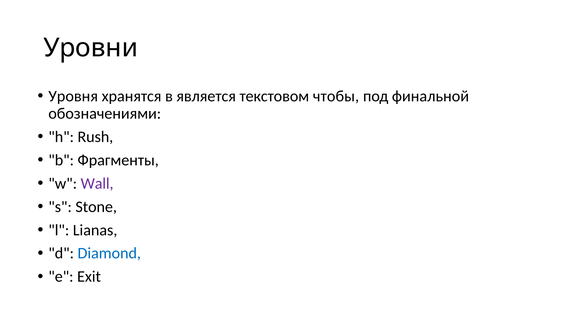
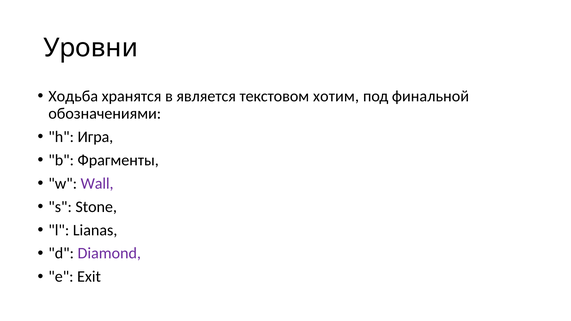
Уровня: Уровня -> Ходьба (73, 96)
чтобы: чтобы -> хотим (336, 96)
Rush: Rush -> Игра (95, 137)
Diamond colour: blue -> purple (109, 253)
